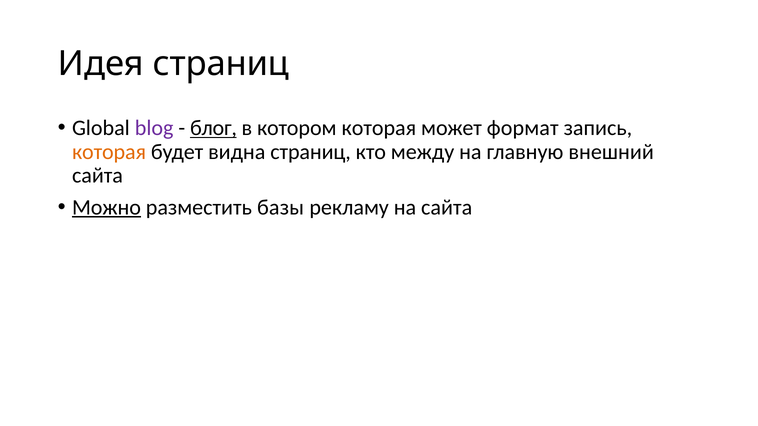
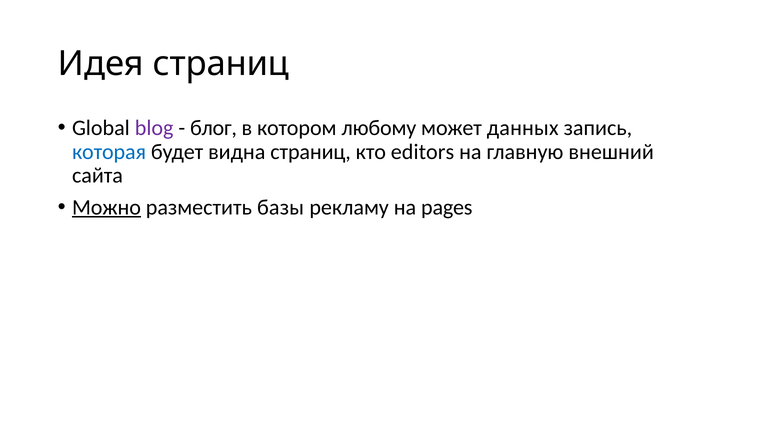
блог underline: present -> none (213, 128)
котором которая: которая -> любому (379, 128)
формат: формат -> данных (523, 128)
которая colour: orange -> blue (109, 152)
между: между -> editors (423, 152)
на сайта: сайта -> pages (447, 208)
